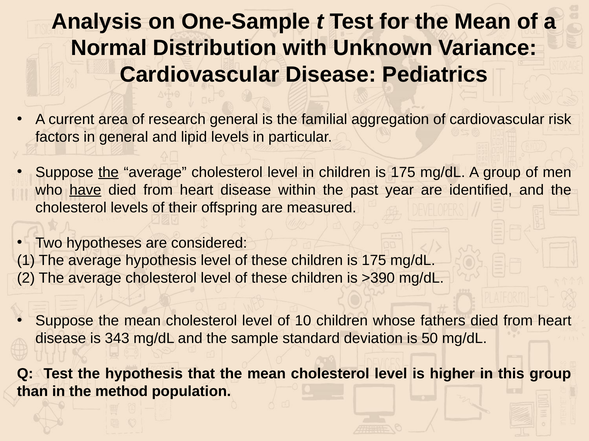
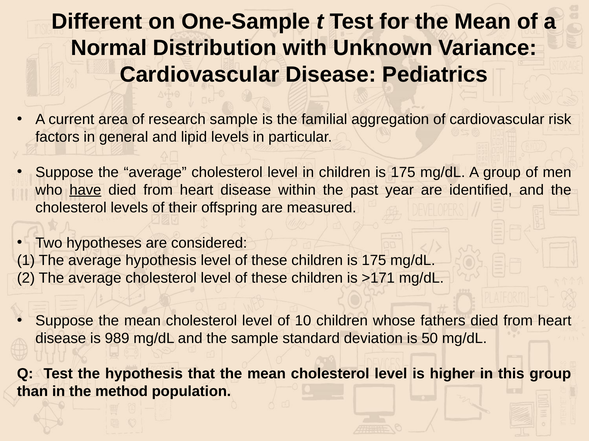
Analysis: Analysis -> Different (97, 22)
research general: general -> sample (234, 120)
the underline: present -> none (109, 173)
>390: >390 -> >171 (378, 279)
343: 343 -> 989 (117, 339)
